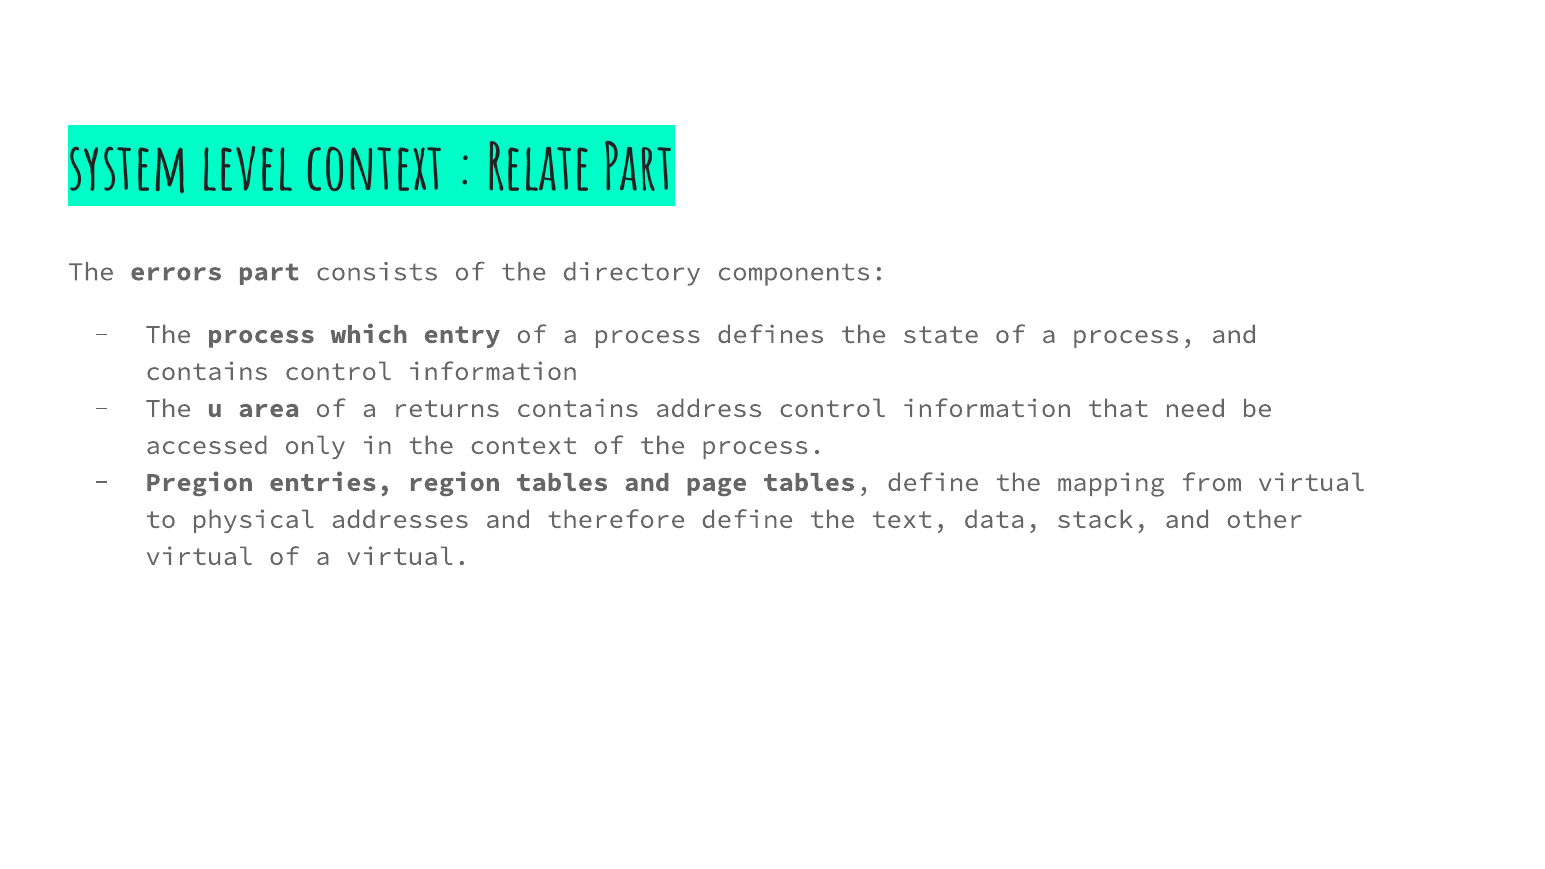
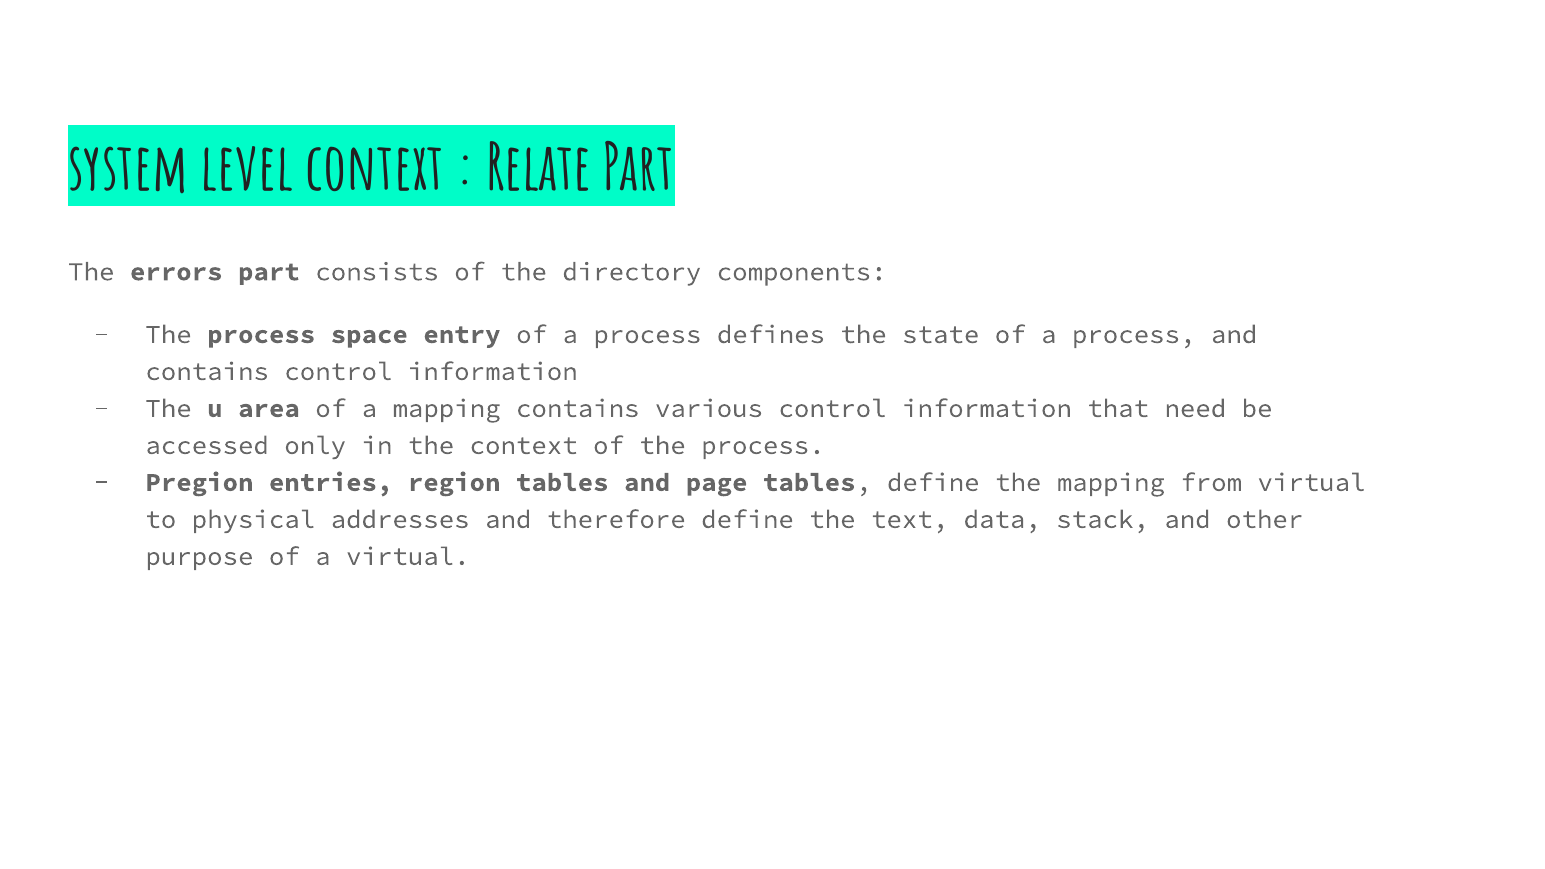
which: which -> space (369, 335)
a returns: returns -> mapping (447, 408)
address: address -> various (709, 408)
virtual: virtual -> purpose (199, 556)
